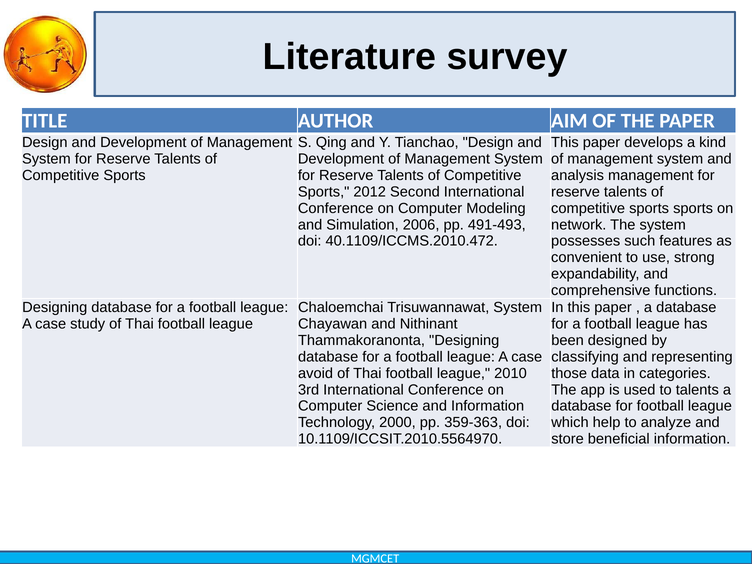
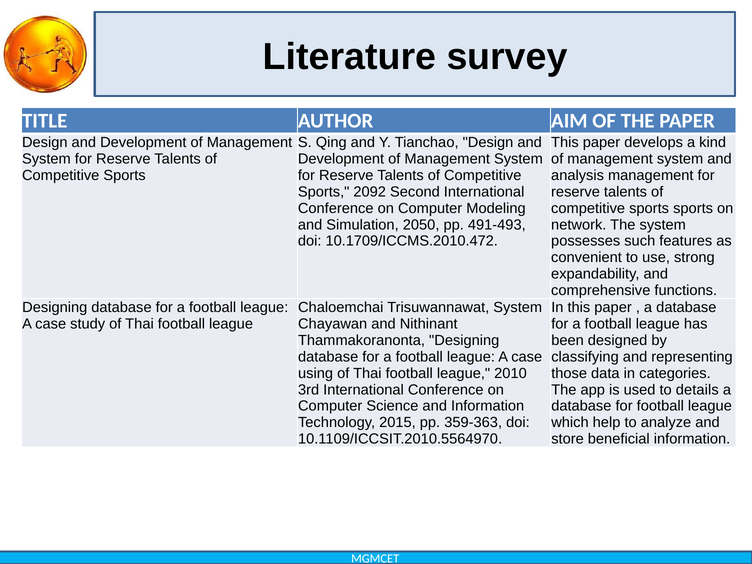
2012: 2012 -> 2092 (370, 192)
2006: 2006 -> 2050 (421, 225)
40.1109/ICCMS.2010.472: 40.1109/ICCMS.2010.472 -> 10.1709/ICCMS.2010.472 (412, 241)
avoid: avoid -> using (316, 373)
to talents: talents -> details (697, 390)
2000: 2000 -> 2015 (397, 423)
